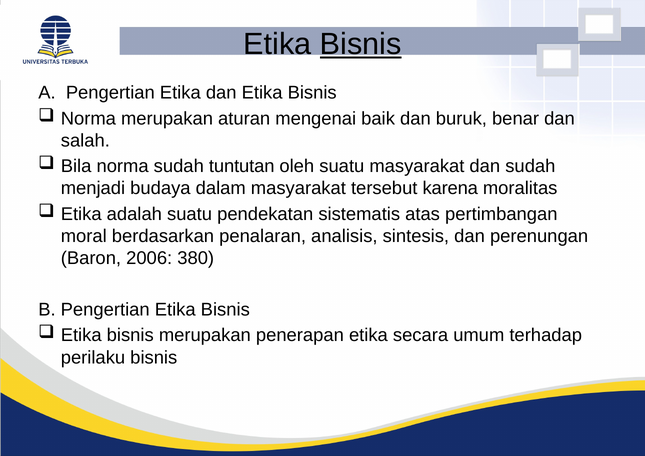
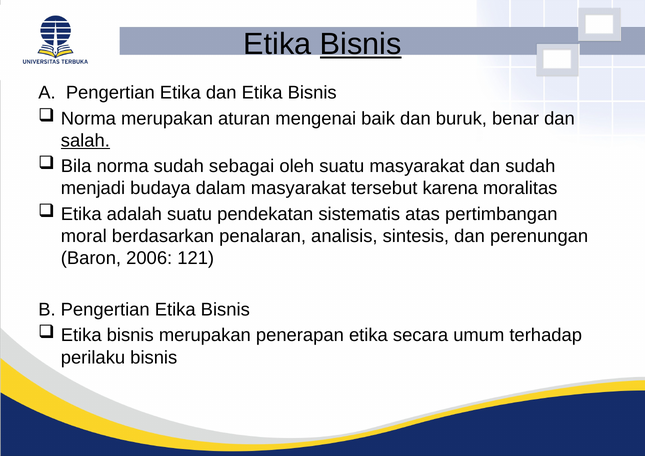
salah underline: none -> present (85, 141)
tuntutan: tuntutan -> sebagai (242, 166)
380: 380 -> 121 (196, 258)
